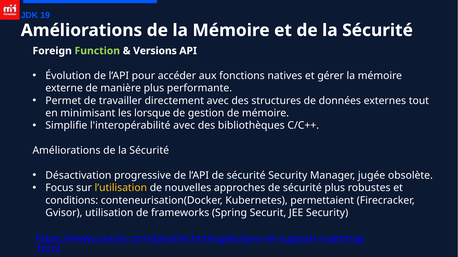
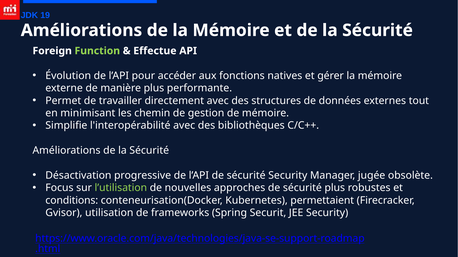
Versions: Versions -> Effectue (155, 51)
lorsque: lorsque -> chemin (152, 113)
l’utilisation colour: yellow -> light green (121, 188)
